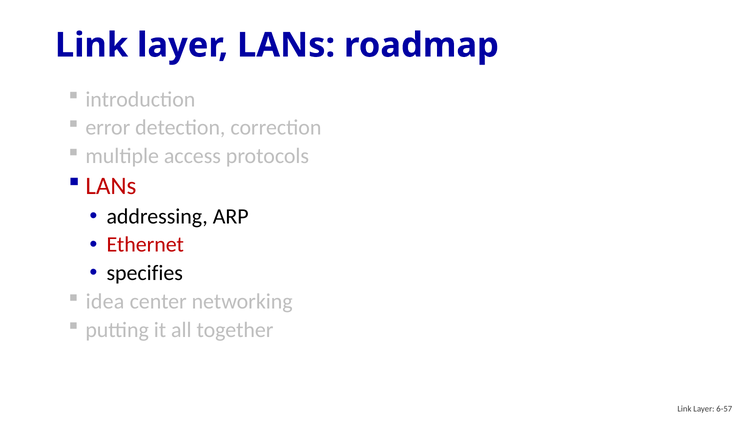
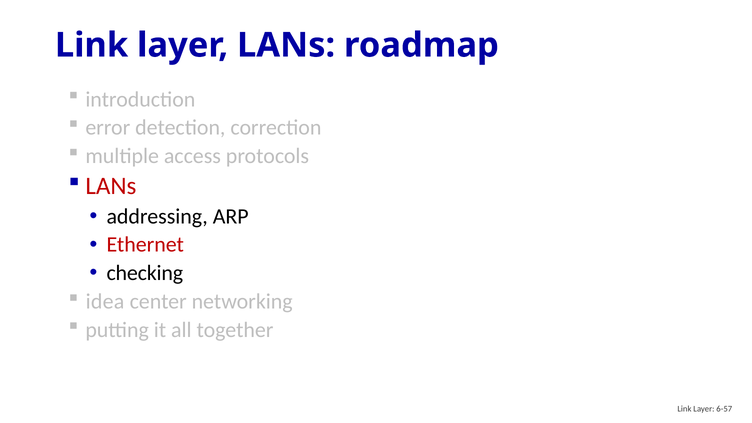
specifies: specifies -> checking (145, 273)
